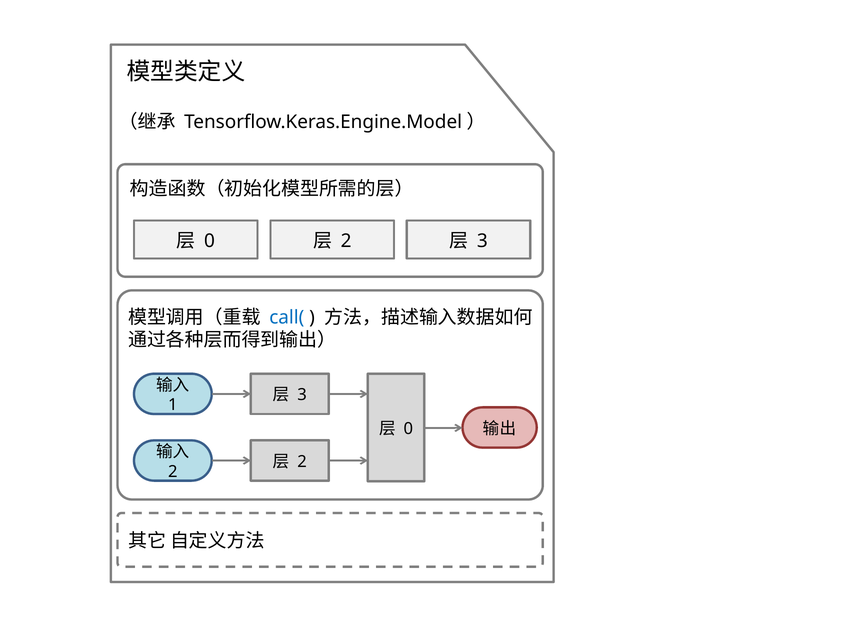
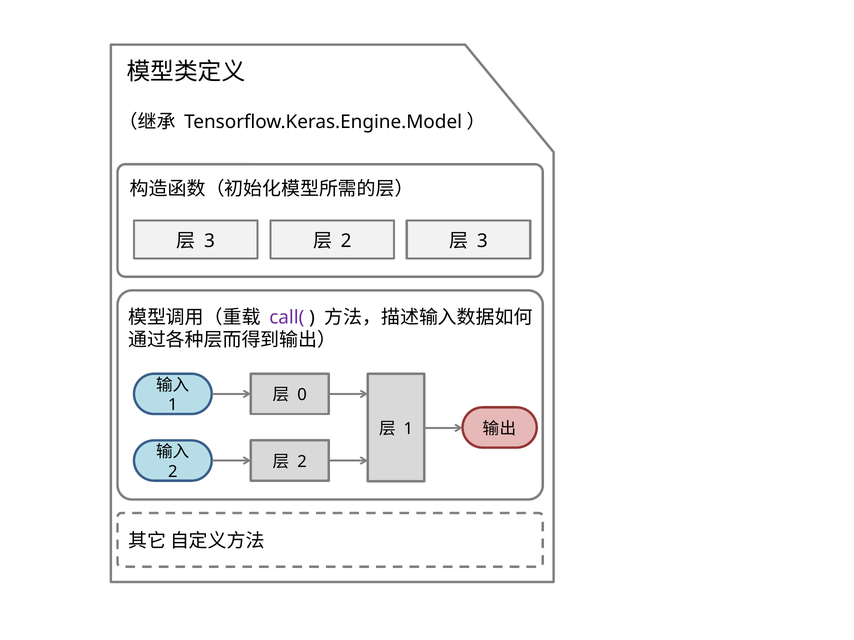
0: 0 -> 3 (210, 241)
call( colour: blue -> purple (287, 318)
3: 3 -> 0 (302, 395)
0: 0 -> 1 (408, 429)
